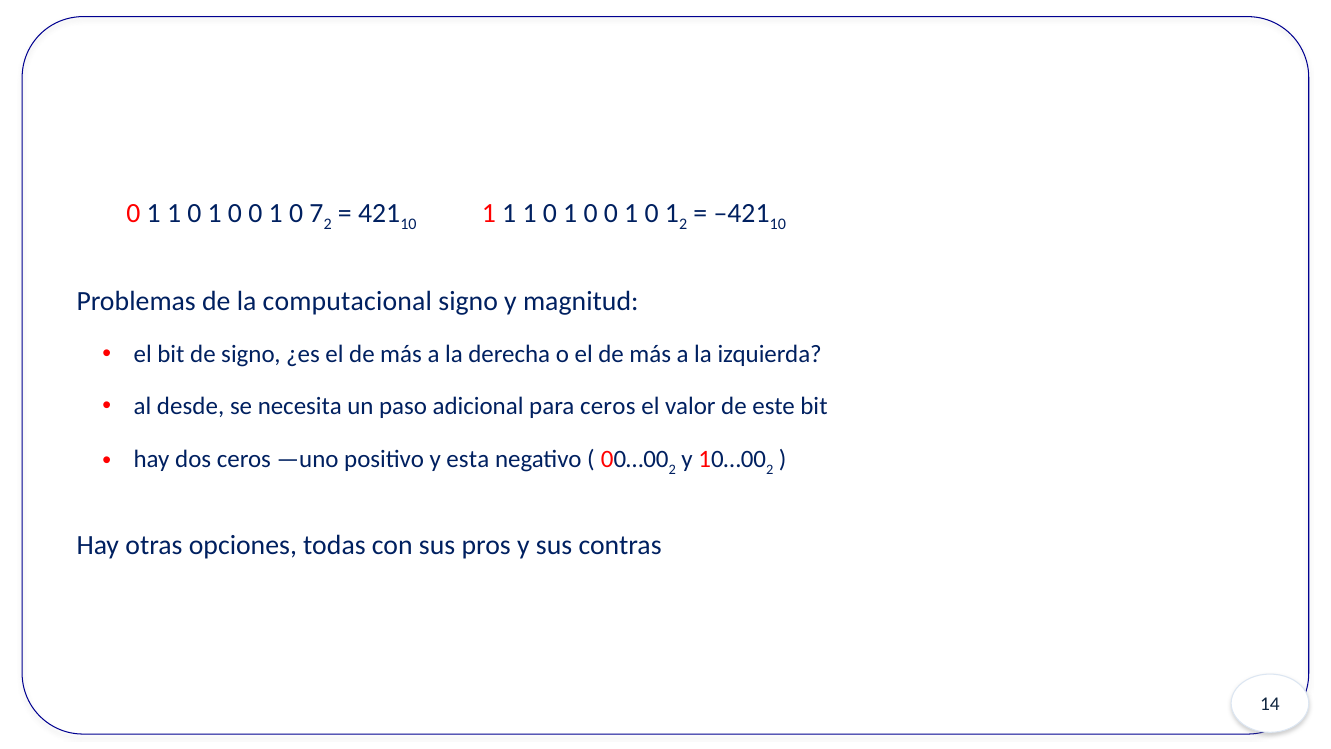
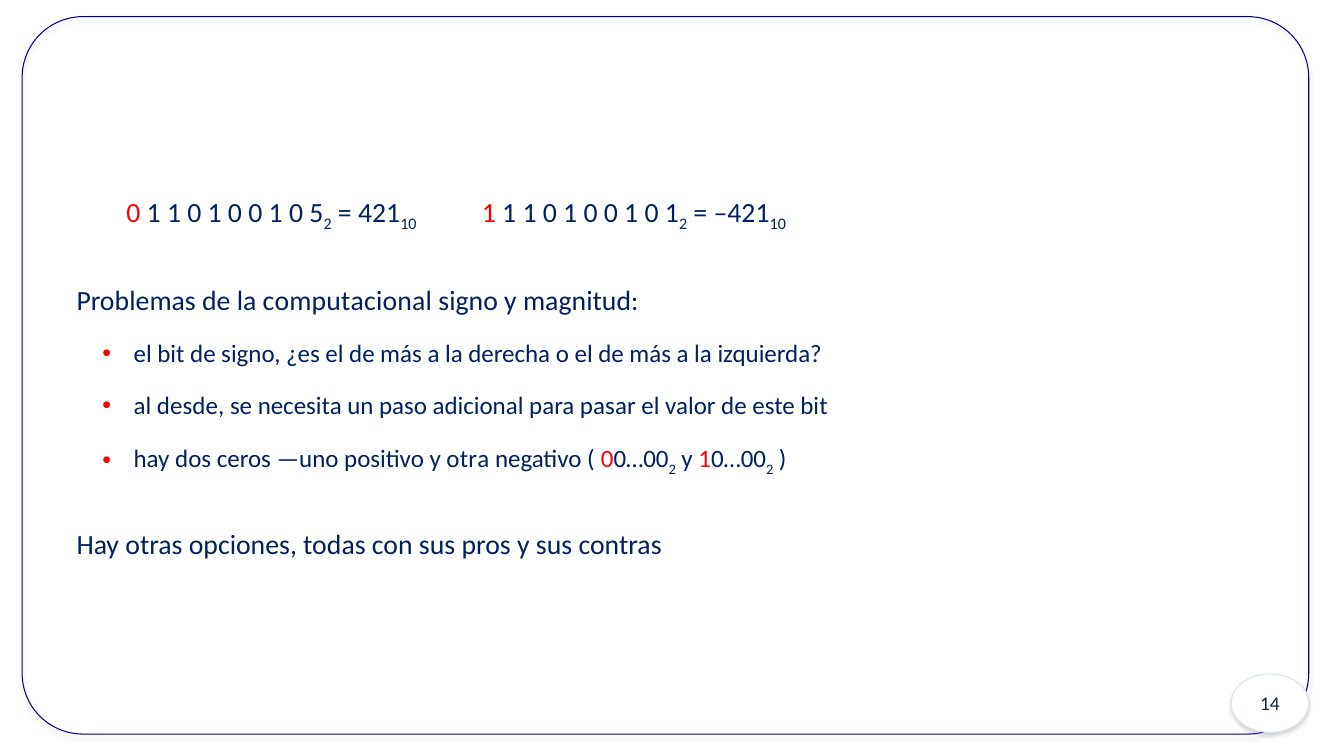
7: 7 -> 5 (316, 213)
para ceros: ceros -> pasar (608, 407)
esta: esta -> otra (468, 459)
